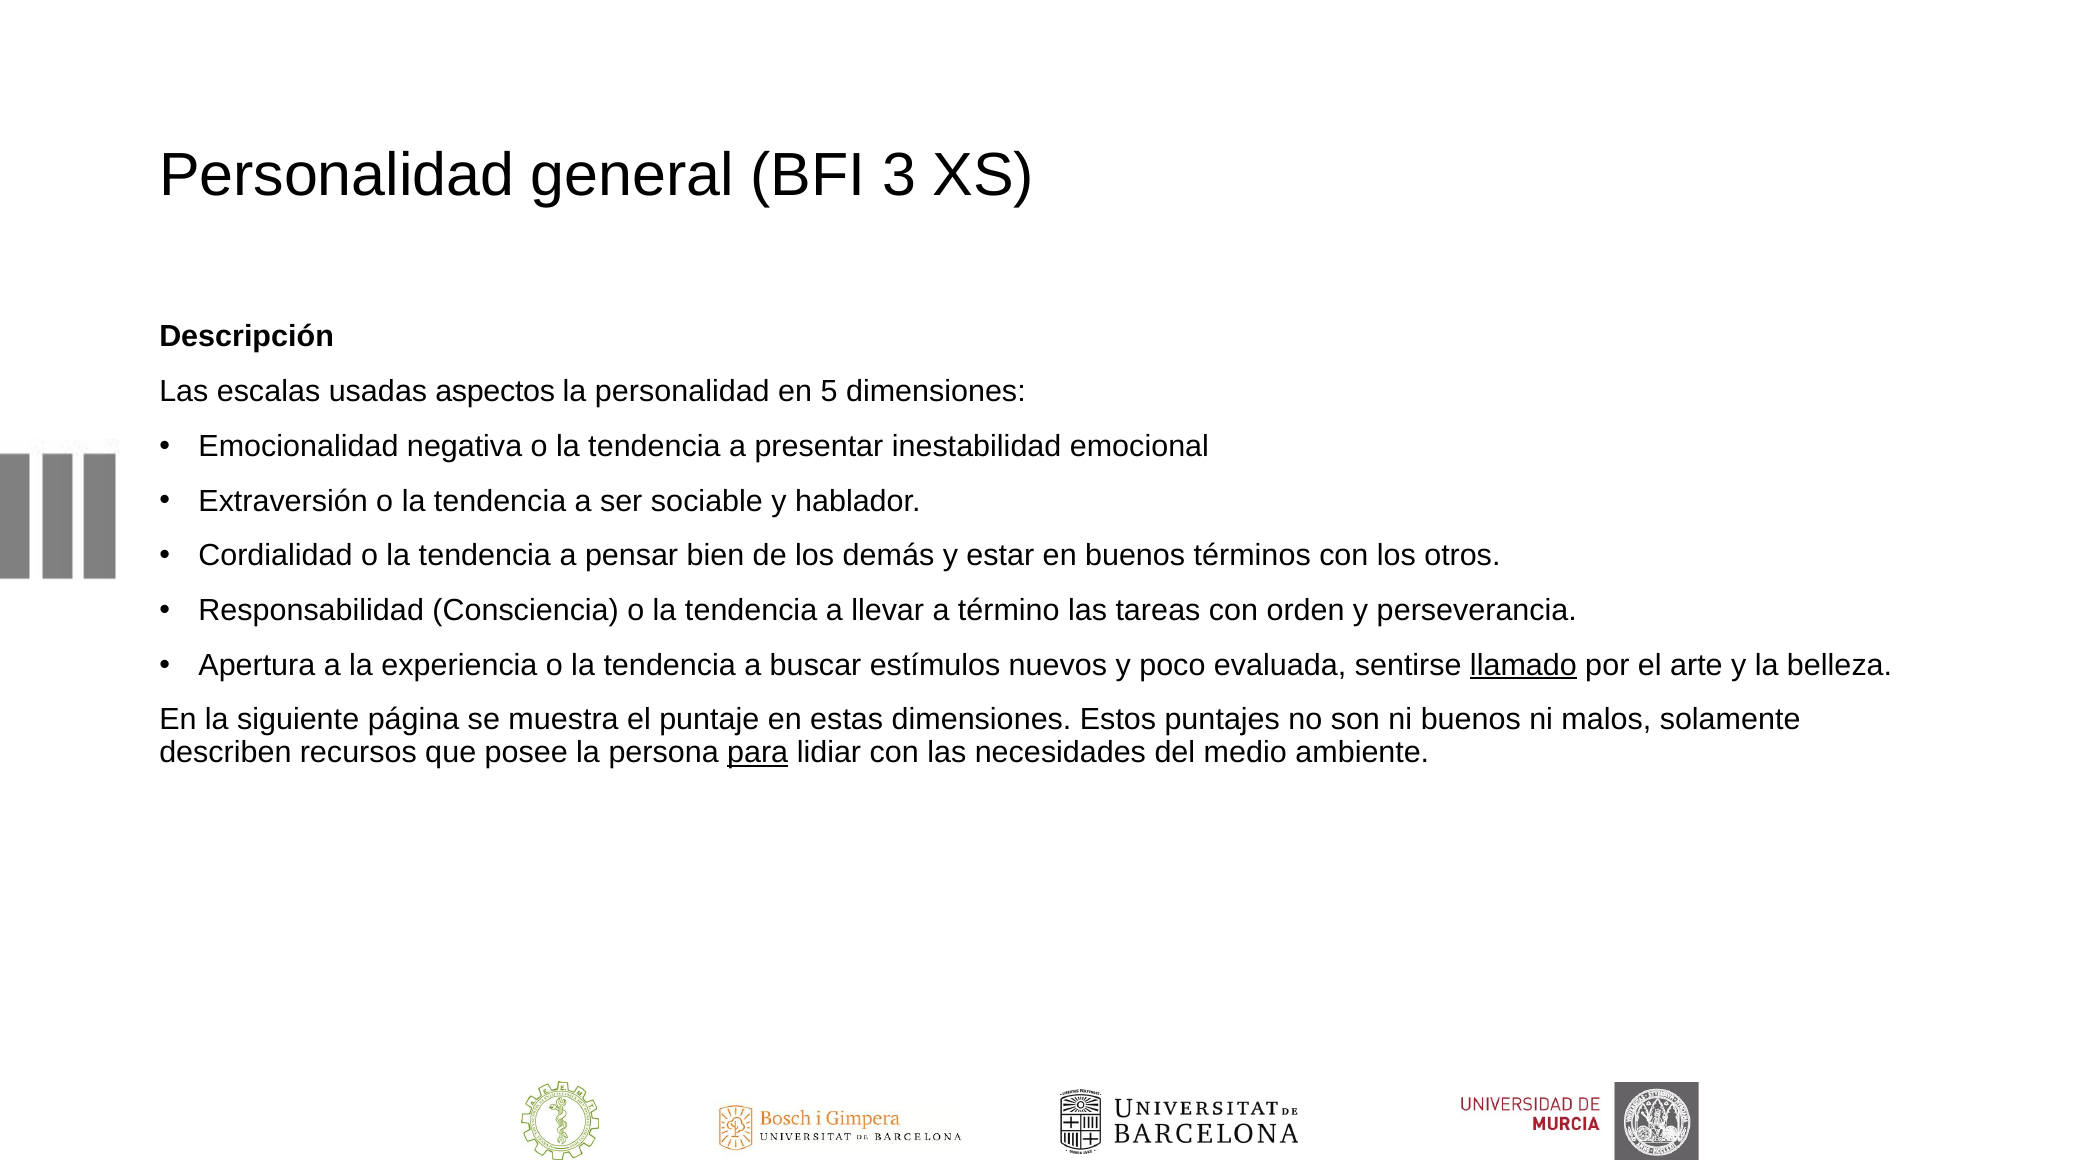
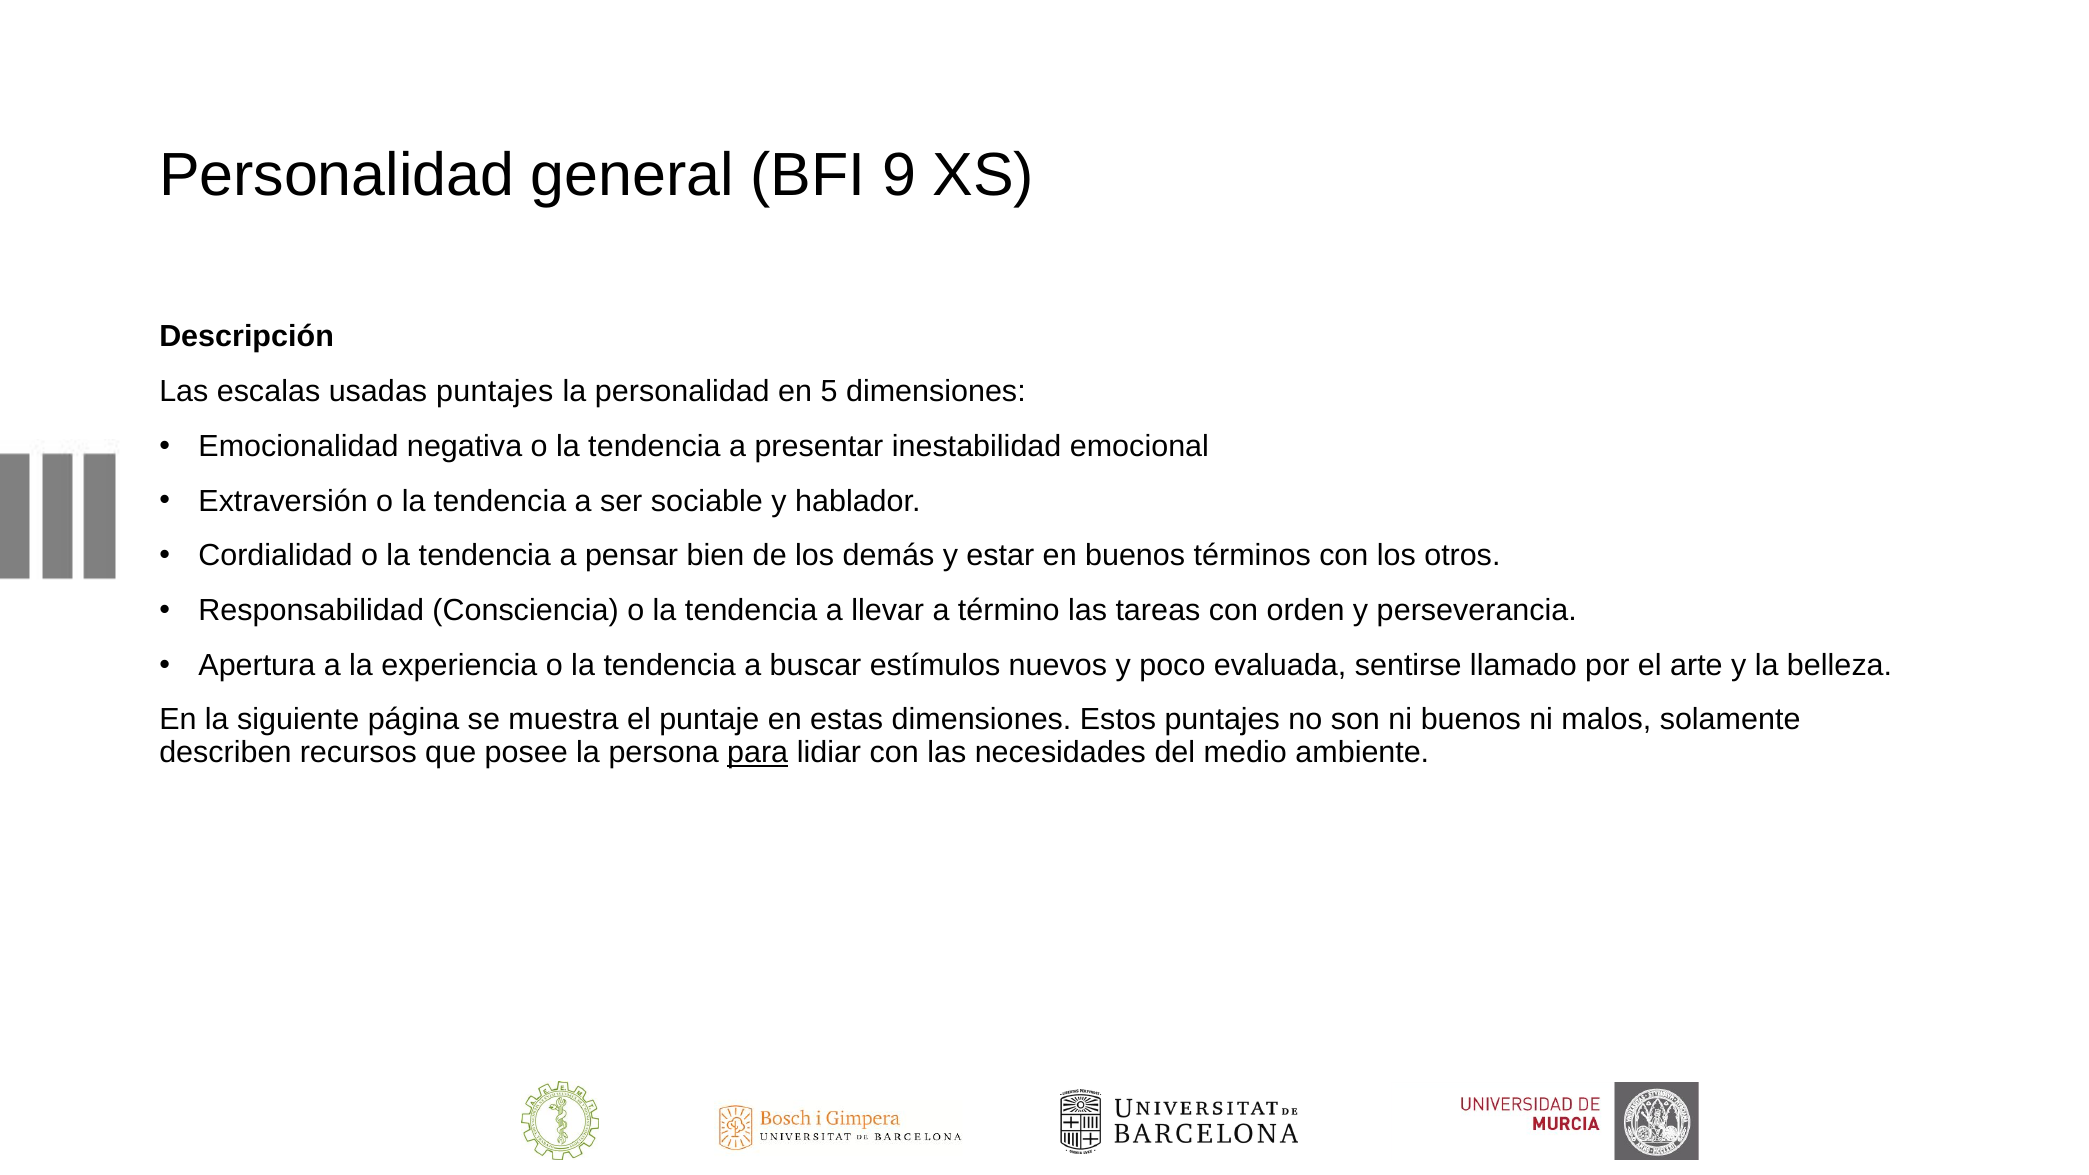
3: 3 -> 9 (899, 176)
usadas aspectos: aspectos -> puntajes (495, 392)
llamado underline: present -> none (1523, 665)
